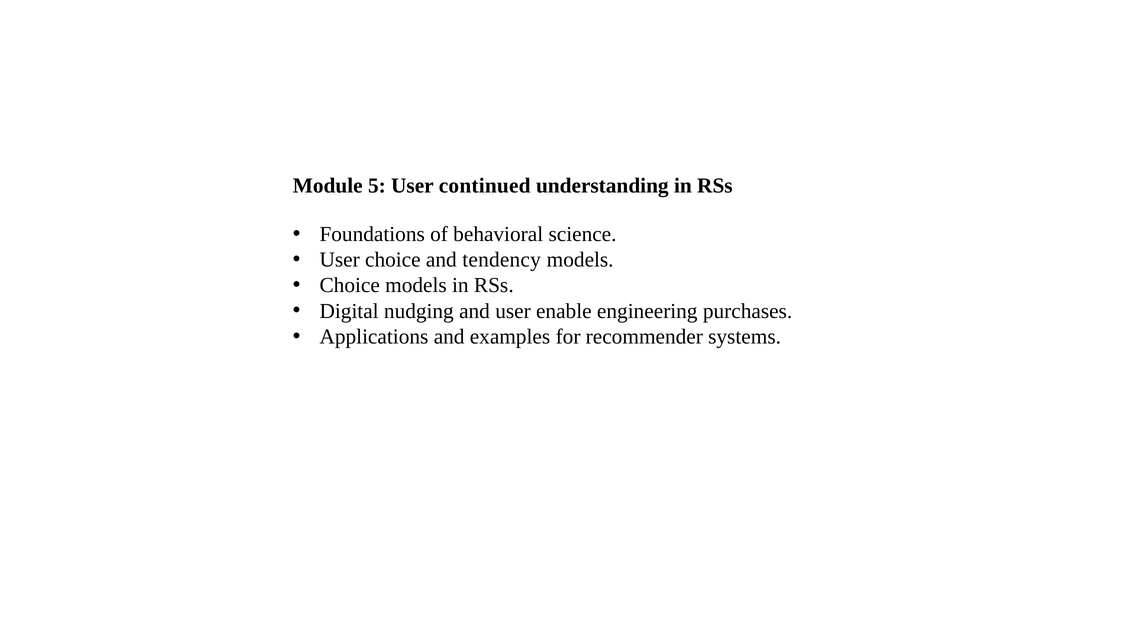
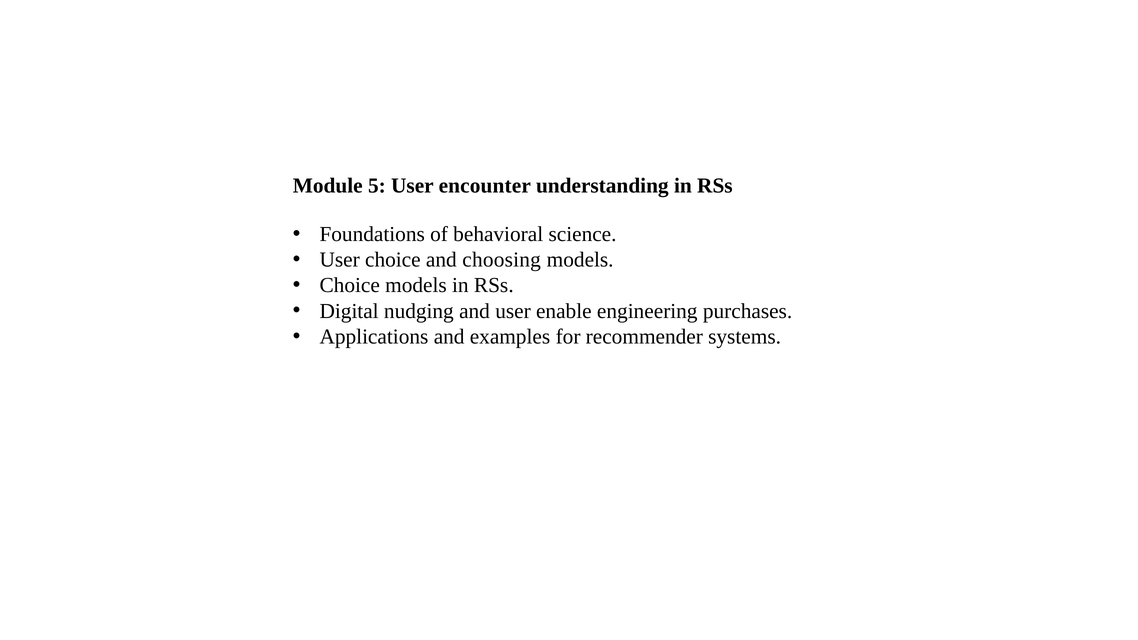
continued: continued -> encounter (485, 186)
tendency: tendency -> choosing (502, 260)
